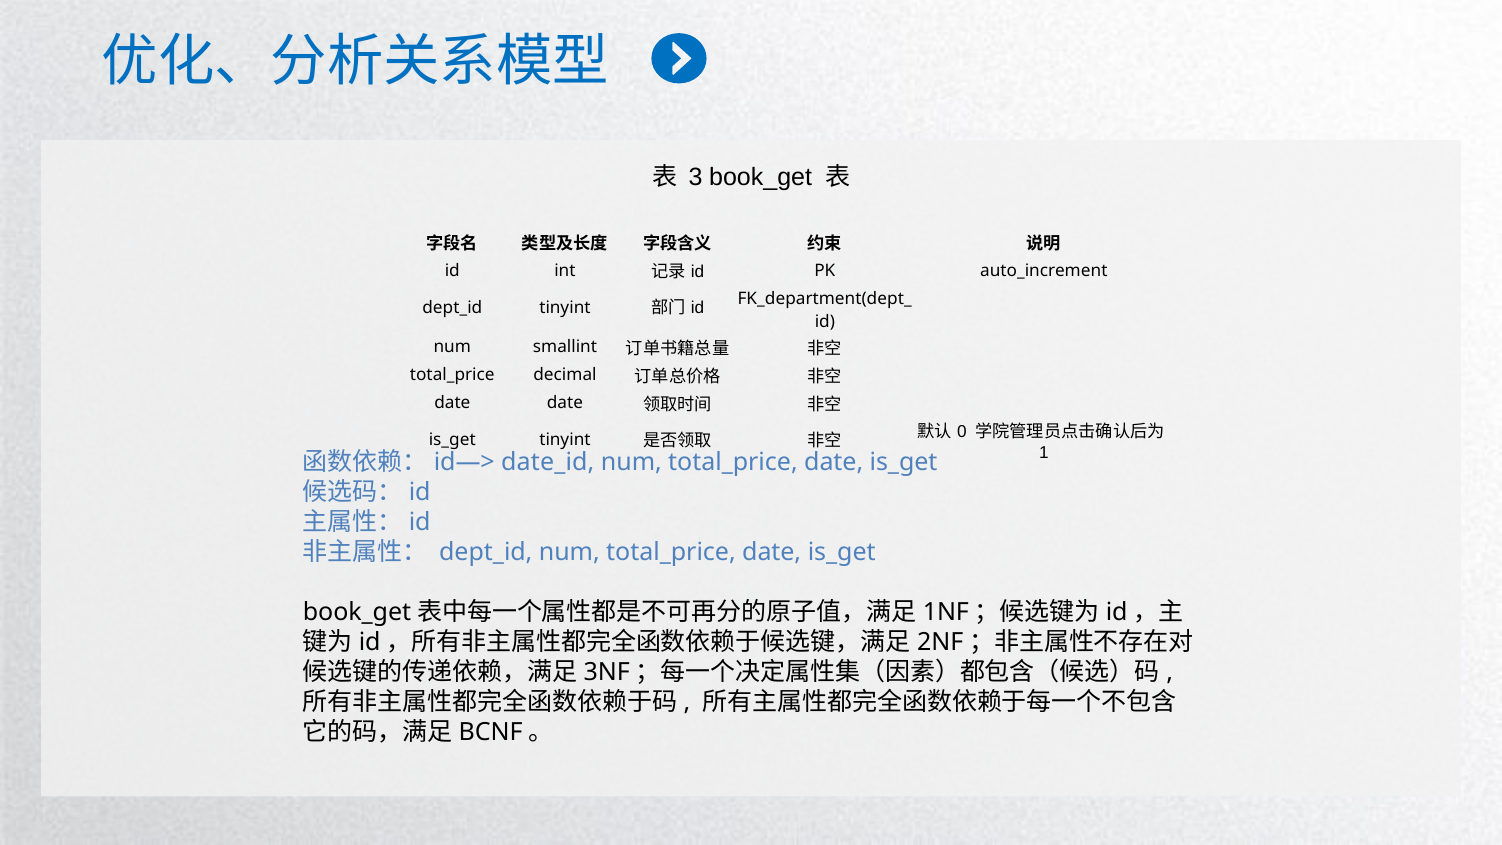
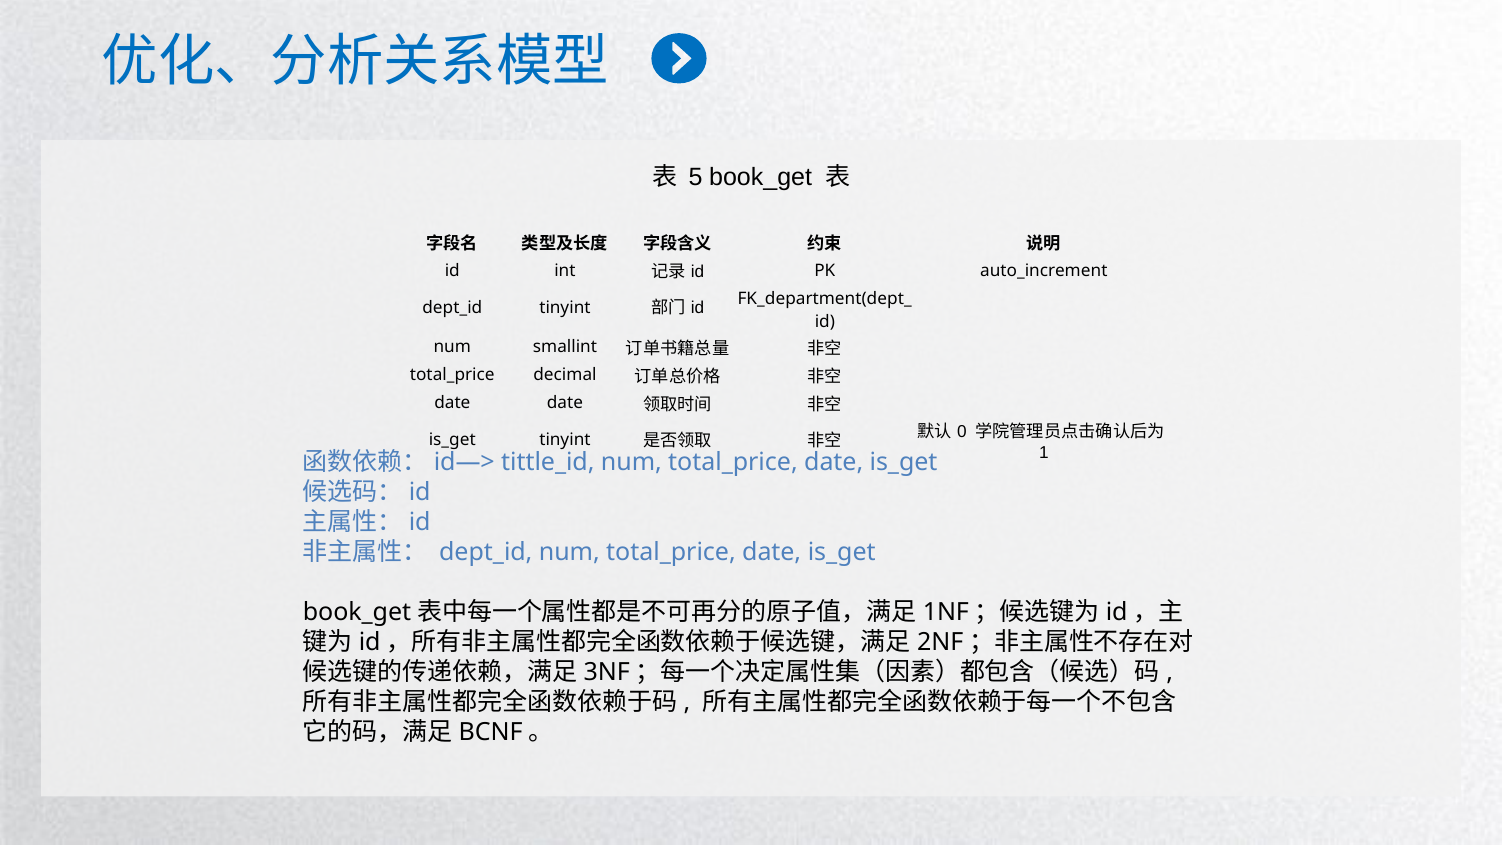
3: 3 -> 5 (696, 177)
date_id: date_id -> tittle_id (548, 462)
